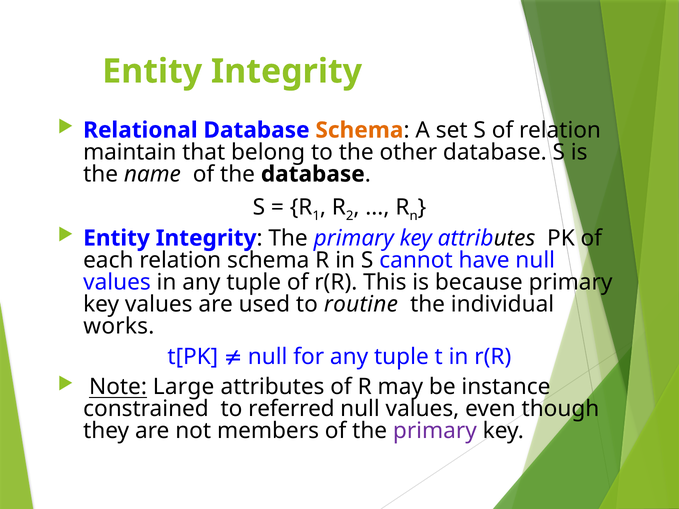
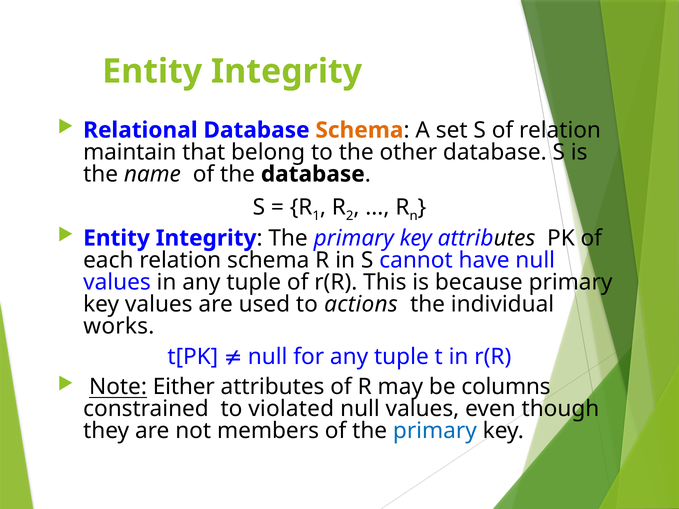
routine: routine -> actions (361, 304)
Large: Large -> Either (184, 387)
instance: instance -> columns (506, 387)
referred: referred -> violated (291, 409)
primary colour: purple -> blue (435, 431)
